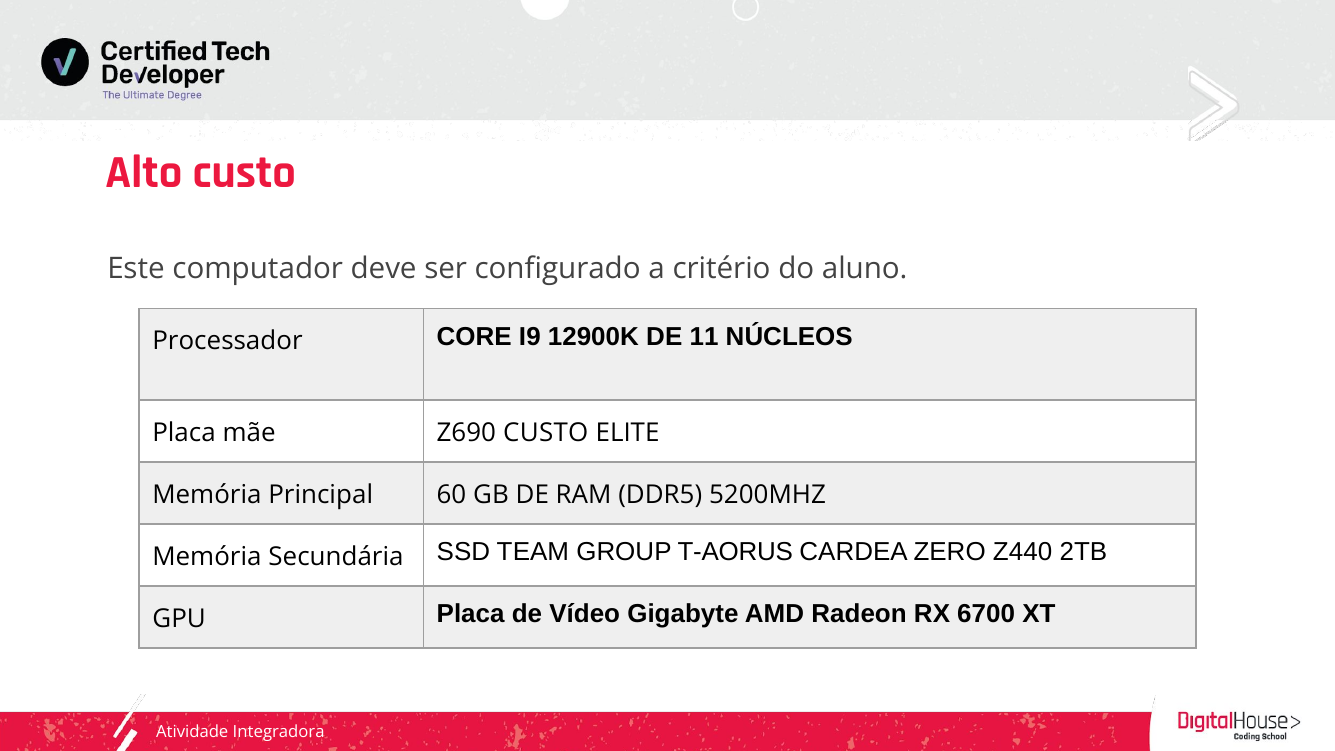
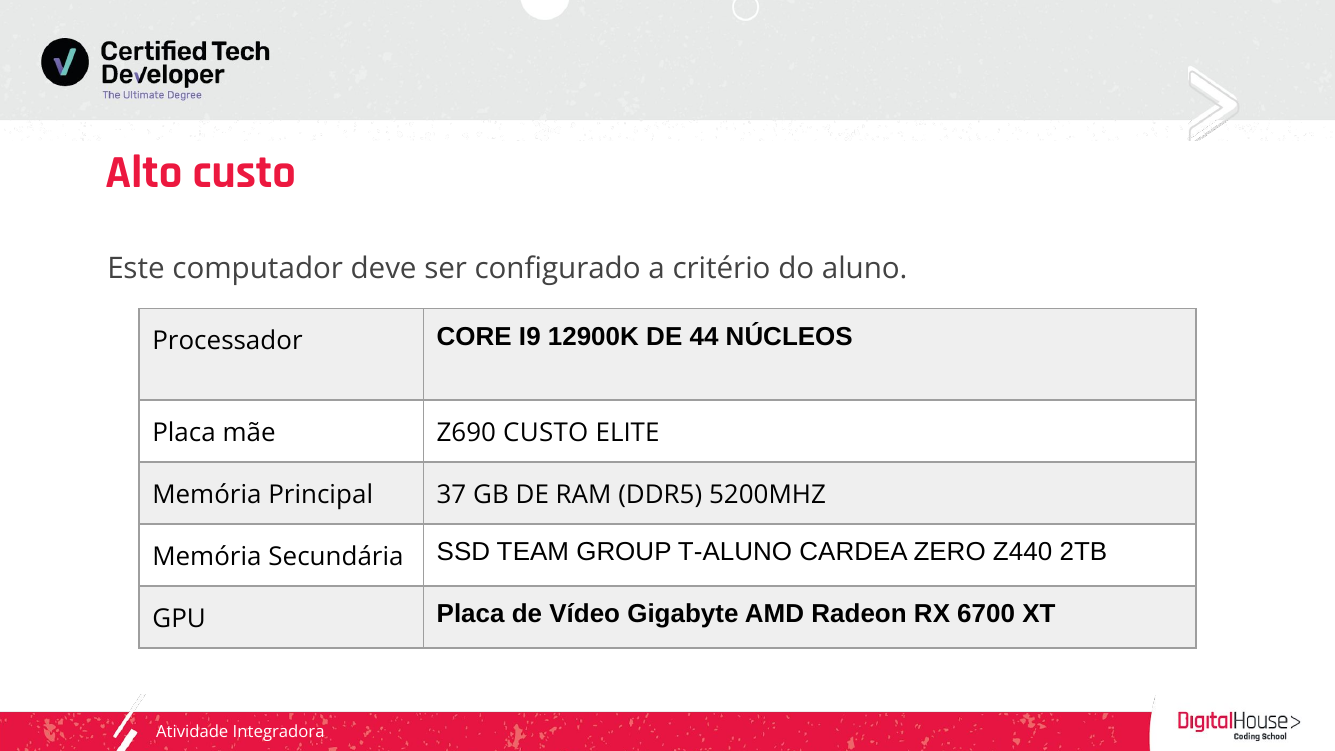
11: 11 -> 44 (704, 337)
60: 60 -> 37 (452, 494)
T-AORUS: T-AORUS -> T-ALUNO (735, 552)
